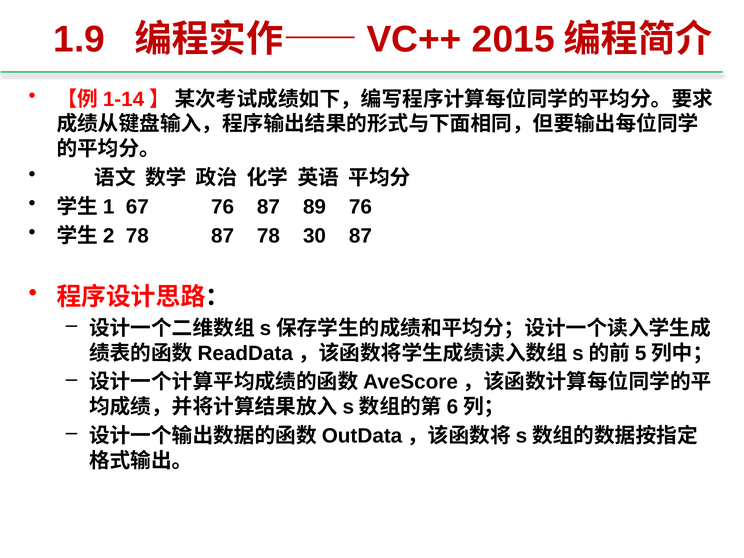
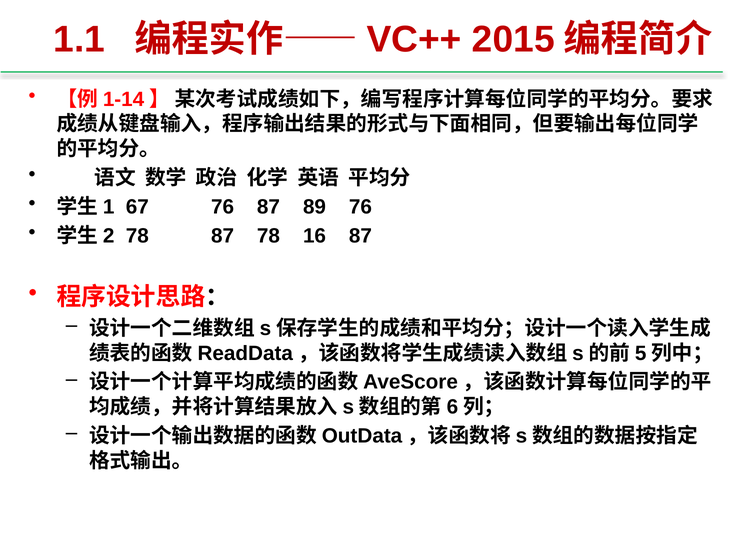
1.9: 1.9 -> 1.1 (79, 40)
30: 30 -> 16 (315, 236)
